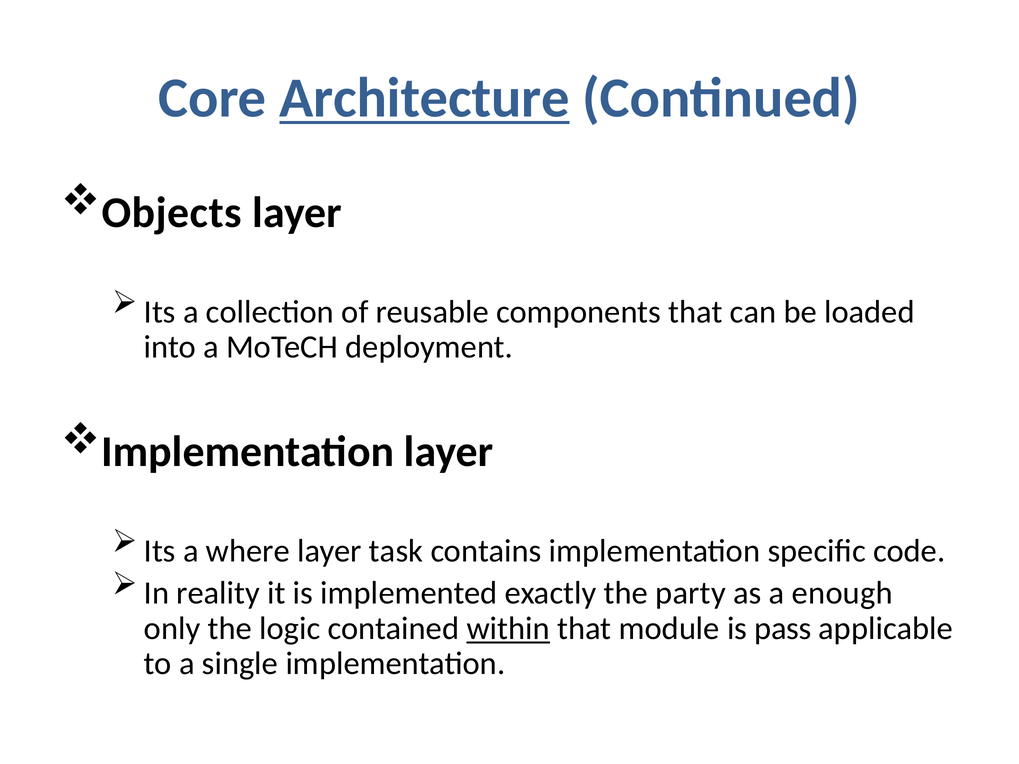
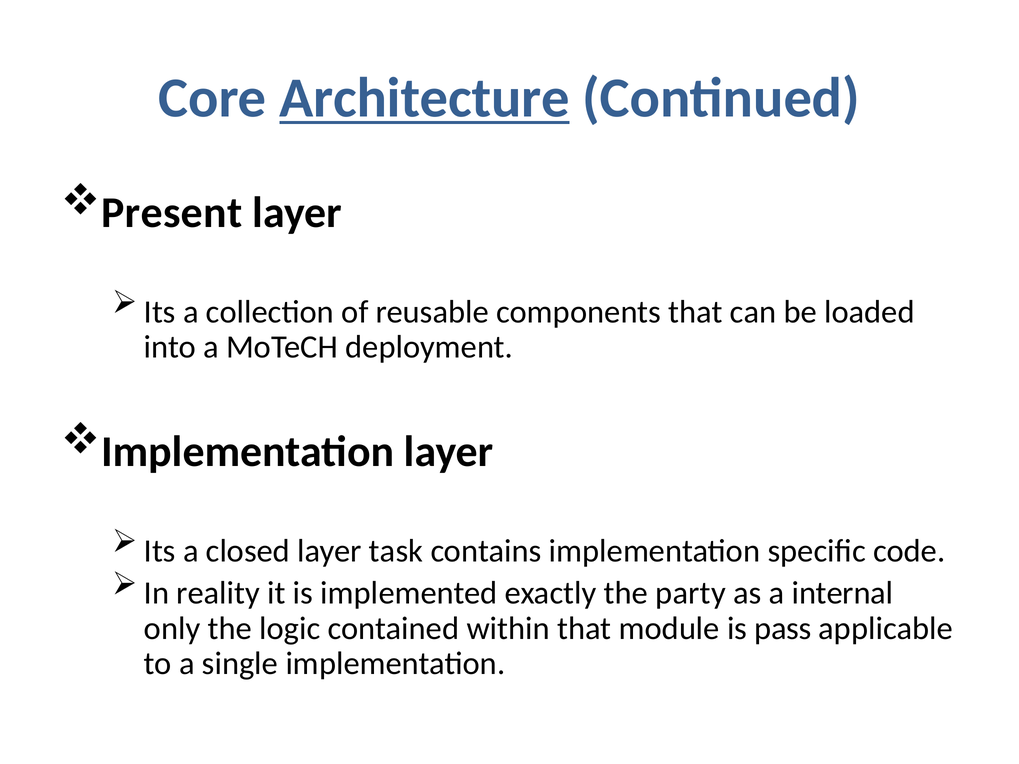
Objects: Objects -> Present (172, 213)
where: where -> closed (248, 551)
enough: enough -> internal (843, 593)
within underline: present -> none (508, 629)
